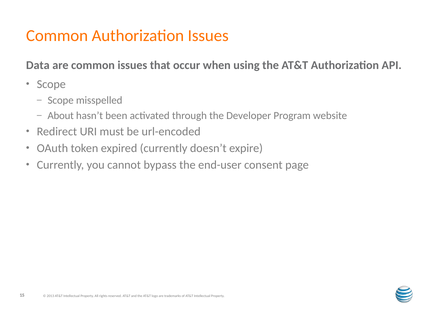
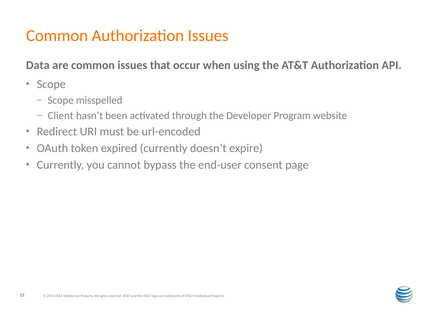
About: About -> Client (61, 116)
